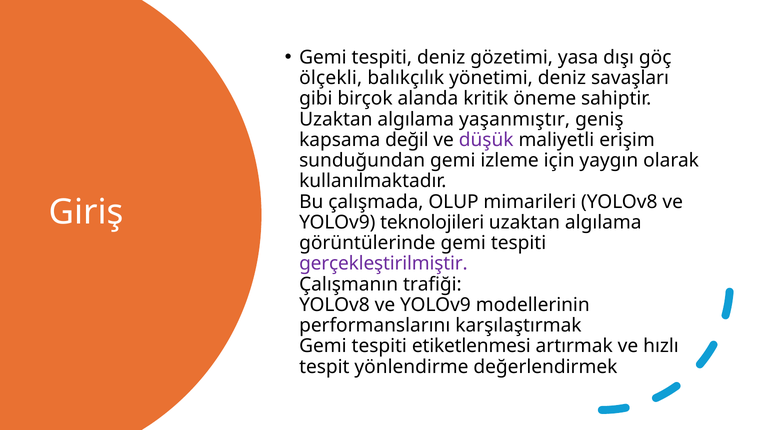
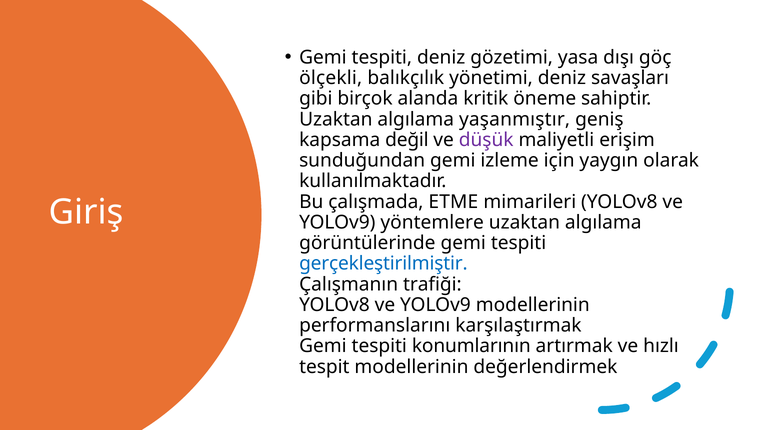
OLUP: OLUP -> ETME (453, 202)
teknolojileri: teknolojileri -> yöntemlere (432, 223)
gerçekleştirilmiştir colour: purple -> blue (383, 264)
etiketlenmesi: etiketlenmesi -> konumlarının (471, 346)
tespit yönlendirme: yönlendirme -> modellerinin (411, 367)
